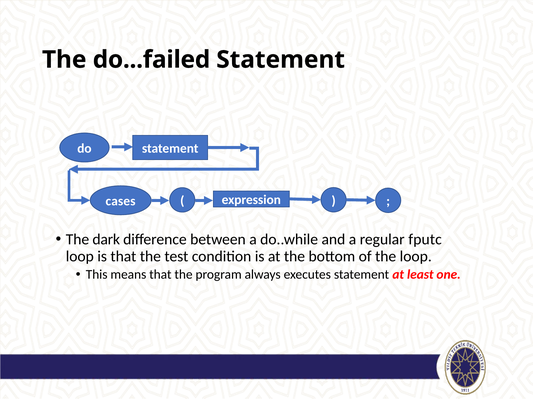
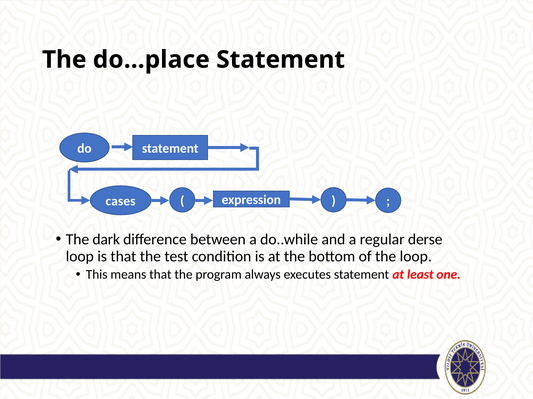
do...failed: do...failed -> do...place (151, 60)
fputc: fputc -> derse (425, 240)
